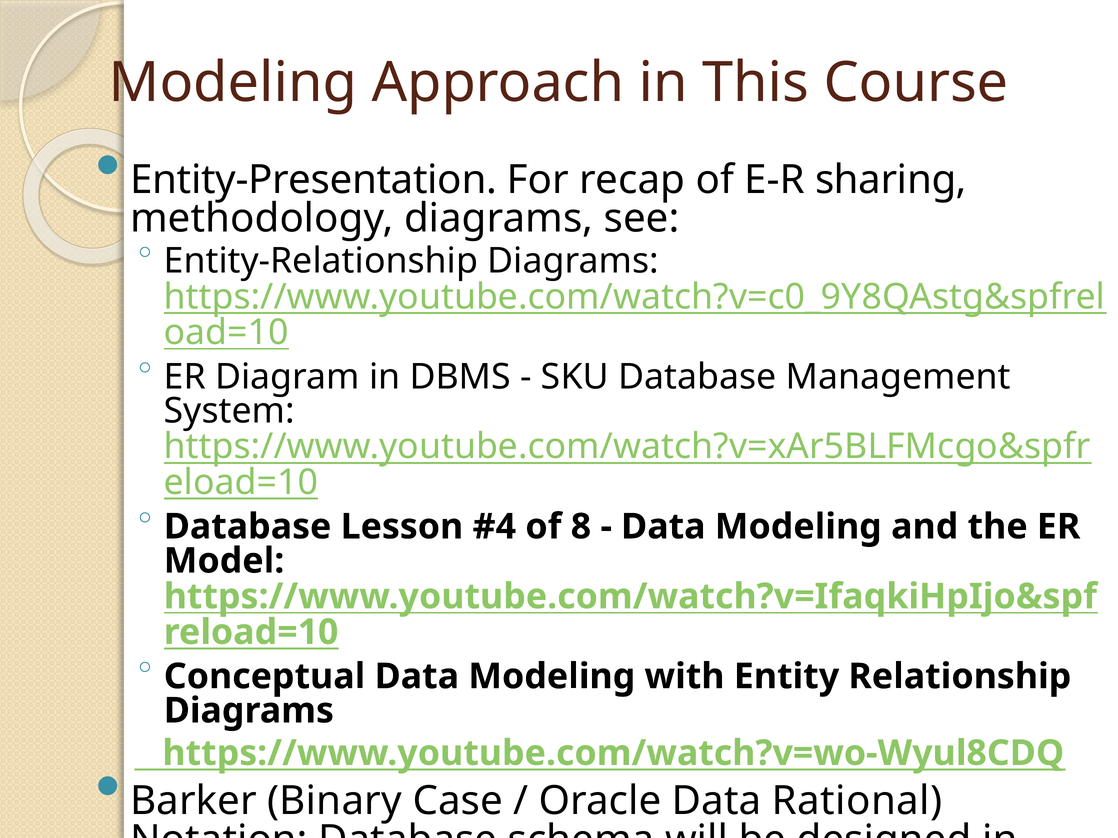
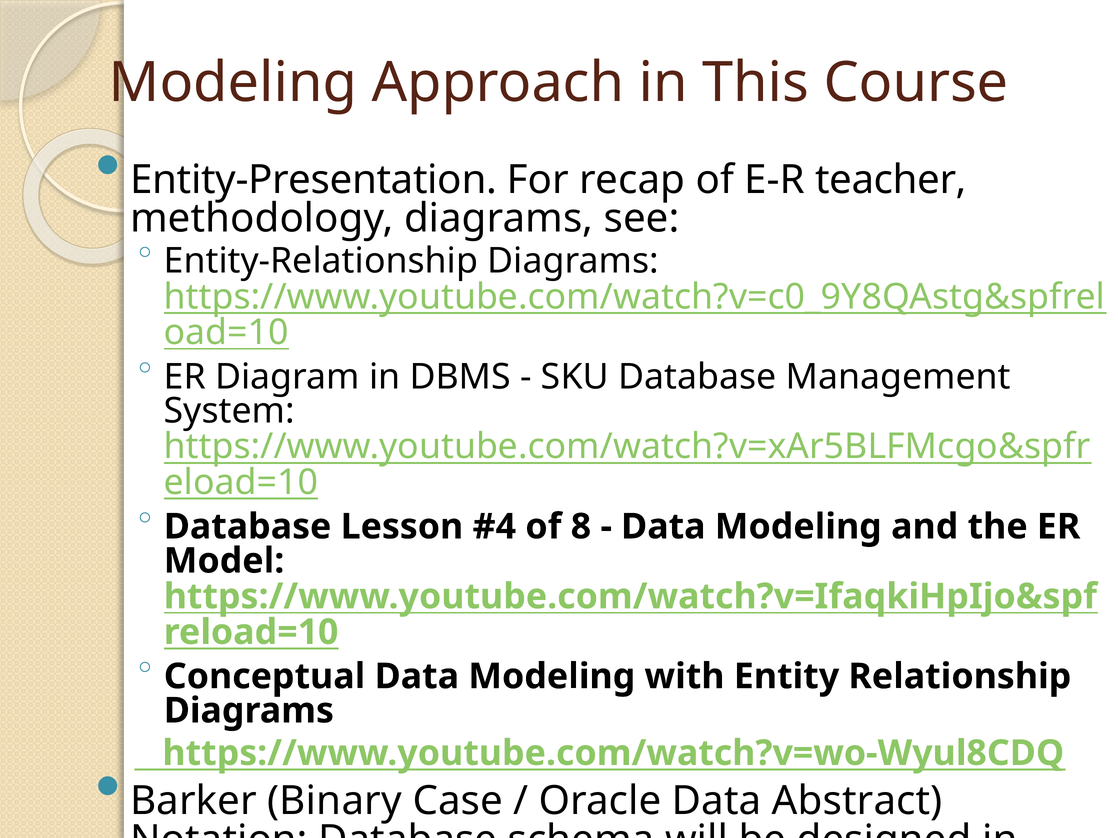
sharing: sharing -> teacher (891, 180)
Rational: Rational -> Abstract (857, 801)
